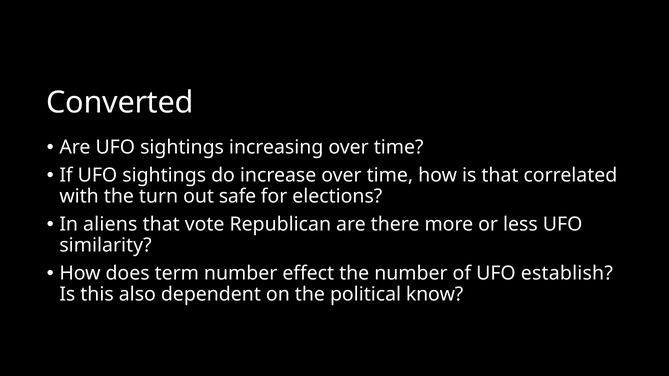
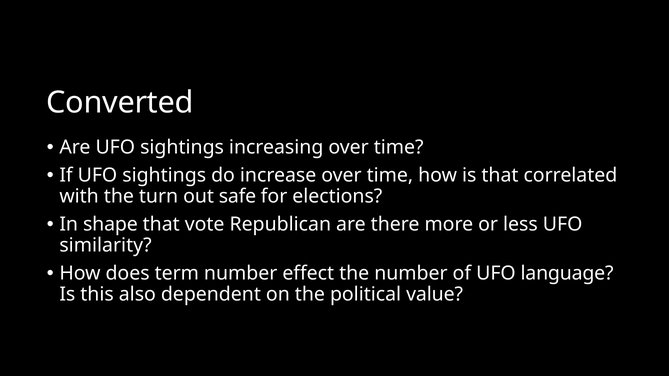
aliens: aliens -> shape (110, 225)
establish: establish -> language (567, 274)
know: know -> value (435, 295)
